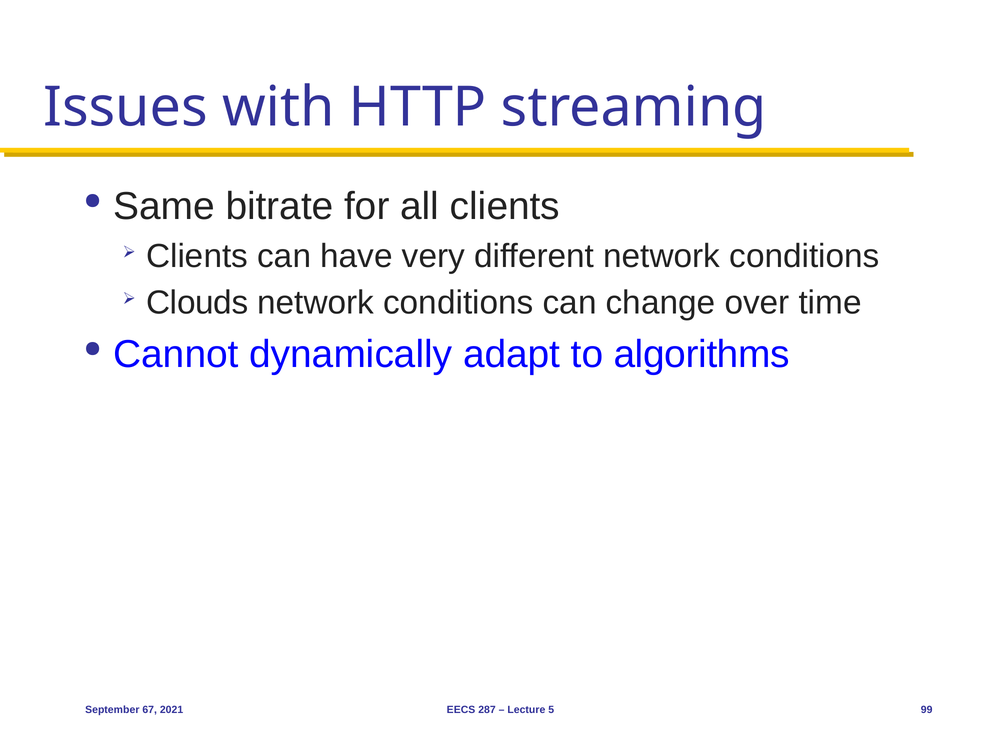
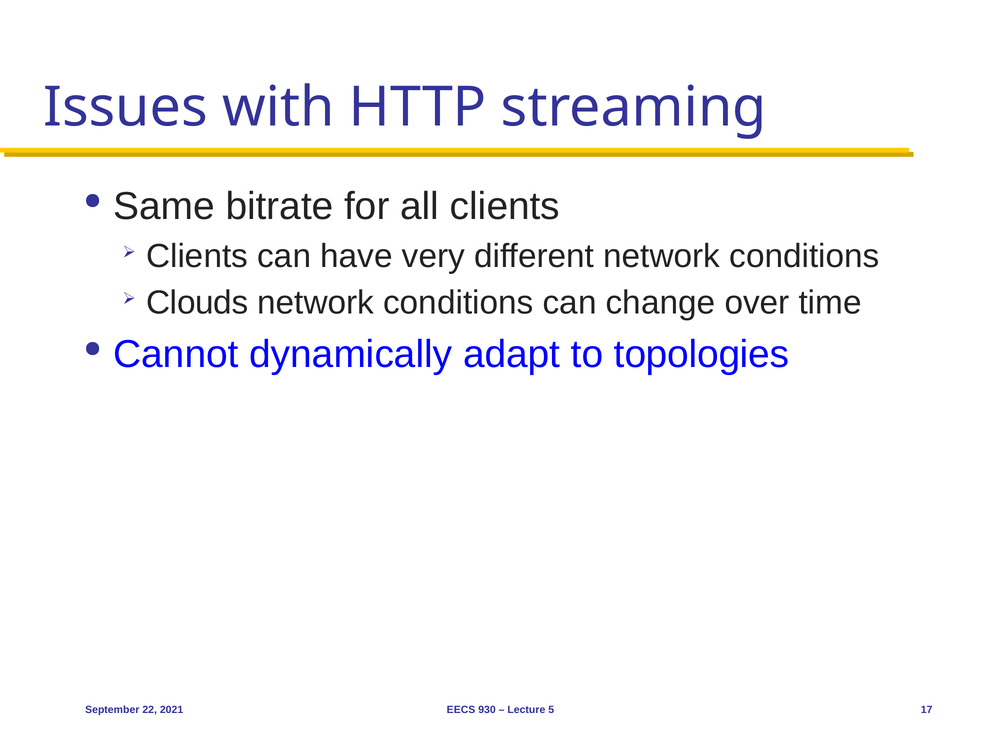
algorithms: algorithms -> topologies (702, 354)
67: 67 -> 22 (150, 710)
287: 287 -> 930 (487, 710)
99: 99 -> 17 (927, 710)
